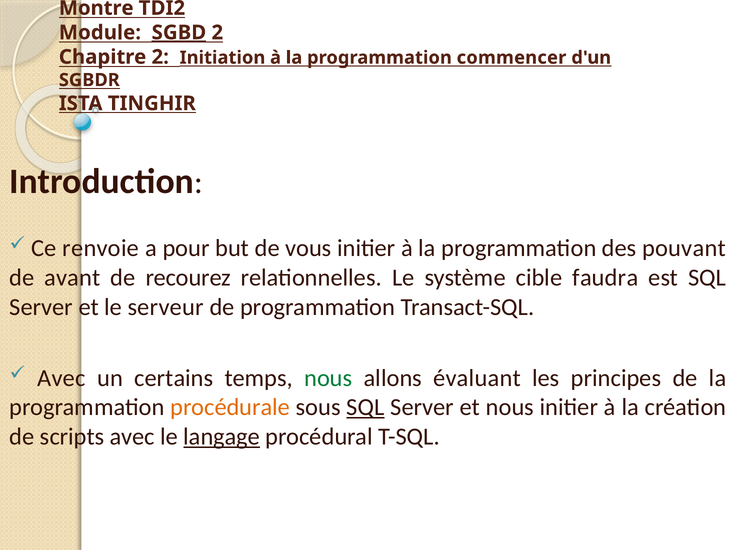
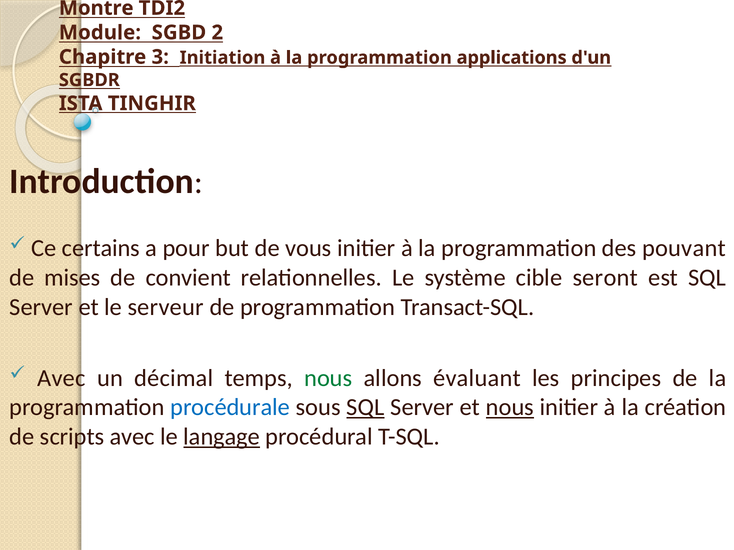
SGBD underline: present -> none (179, 33)
Chapitre 2: 2 -> 3 (160, 57)
commencer: commencer -> applications (512, 58)
renvoie: renvoie -> certains (101, 249)
avant: avant -> mises (72, 278)
recourez: recourez -> convient (188, 278)
faudra: faudra -> seront (605, 278)
certains: certains -> décimal (174, 378)
procédurale colour: orange -> blue (230, 408)
nous underline: none -> present (510, 408)
